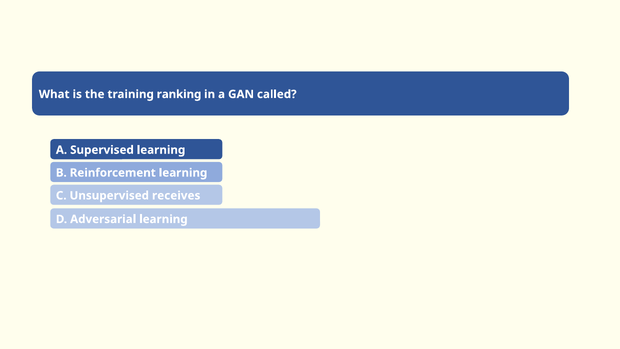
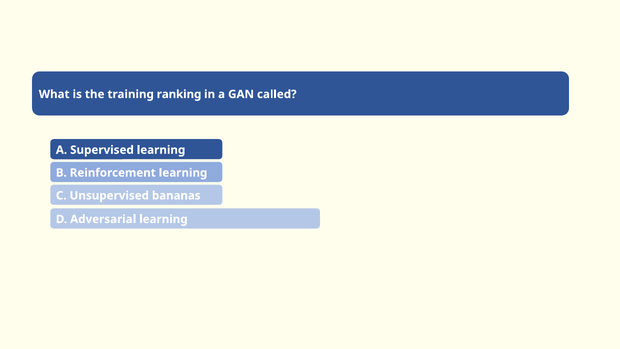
receives: receives -> bananas (176, 195)
